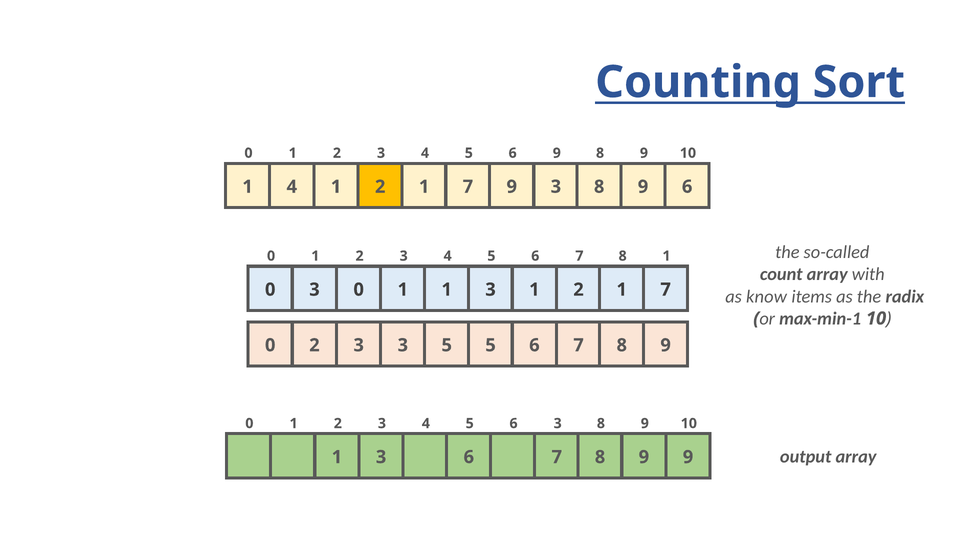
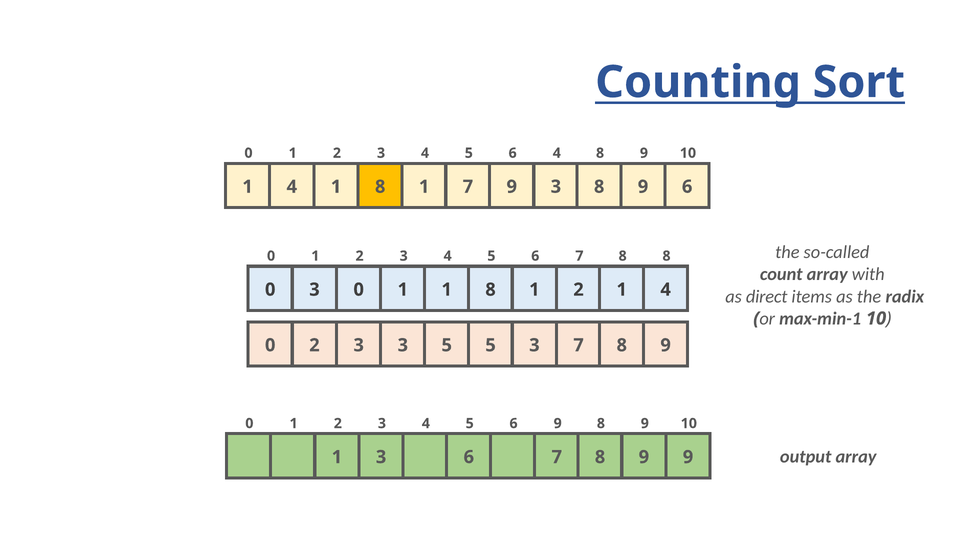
5 6 9: 9 -> 4 (557, 153)
4 1 2: 2 -> 8 (380, 187)
8 1: 1 -> 8 (667, 256)
1 1 3: 3 -> 8 (491, 290)
7: 7 -> 4 (666, 290)
know: know -> direct (767, 297)
5 5 6: 6 -> 3 (534, 345)
5 6 3: 3 -> 9 (558, 424)
